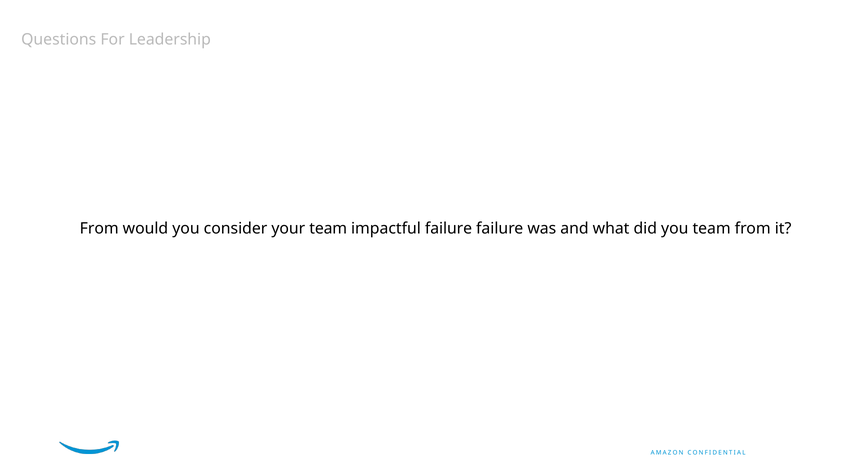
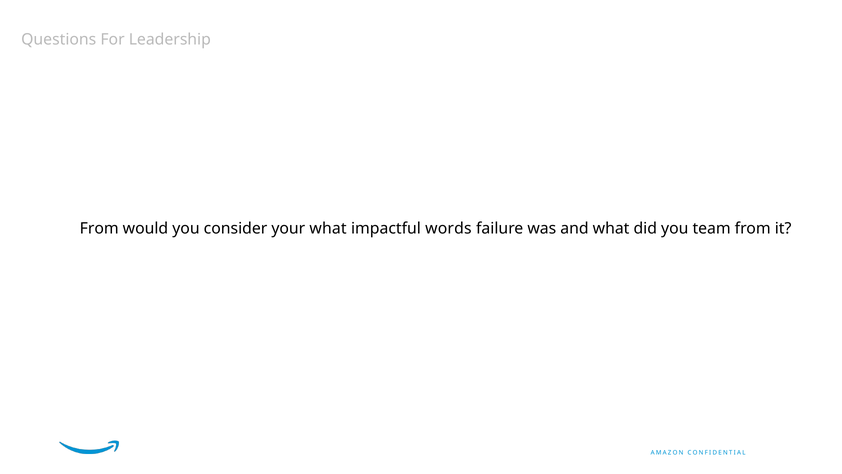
your team: team -> what (328, 228)
impactful failure: failure -> words (448, 228)
